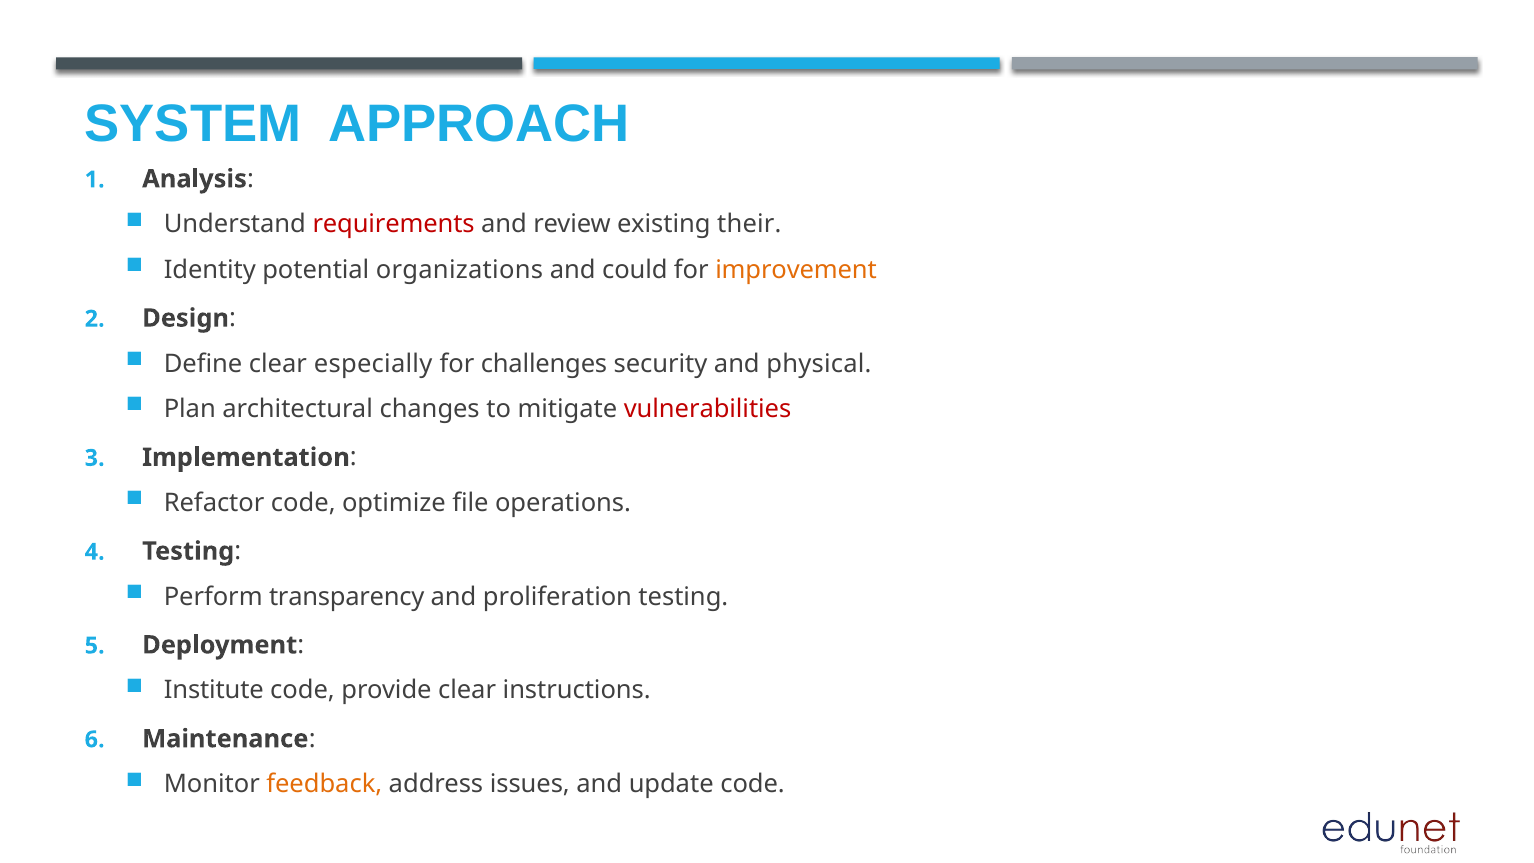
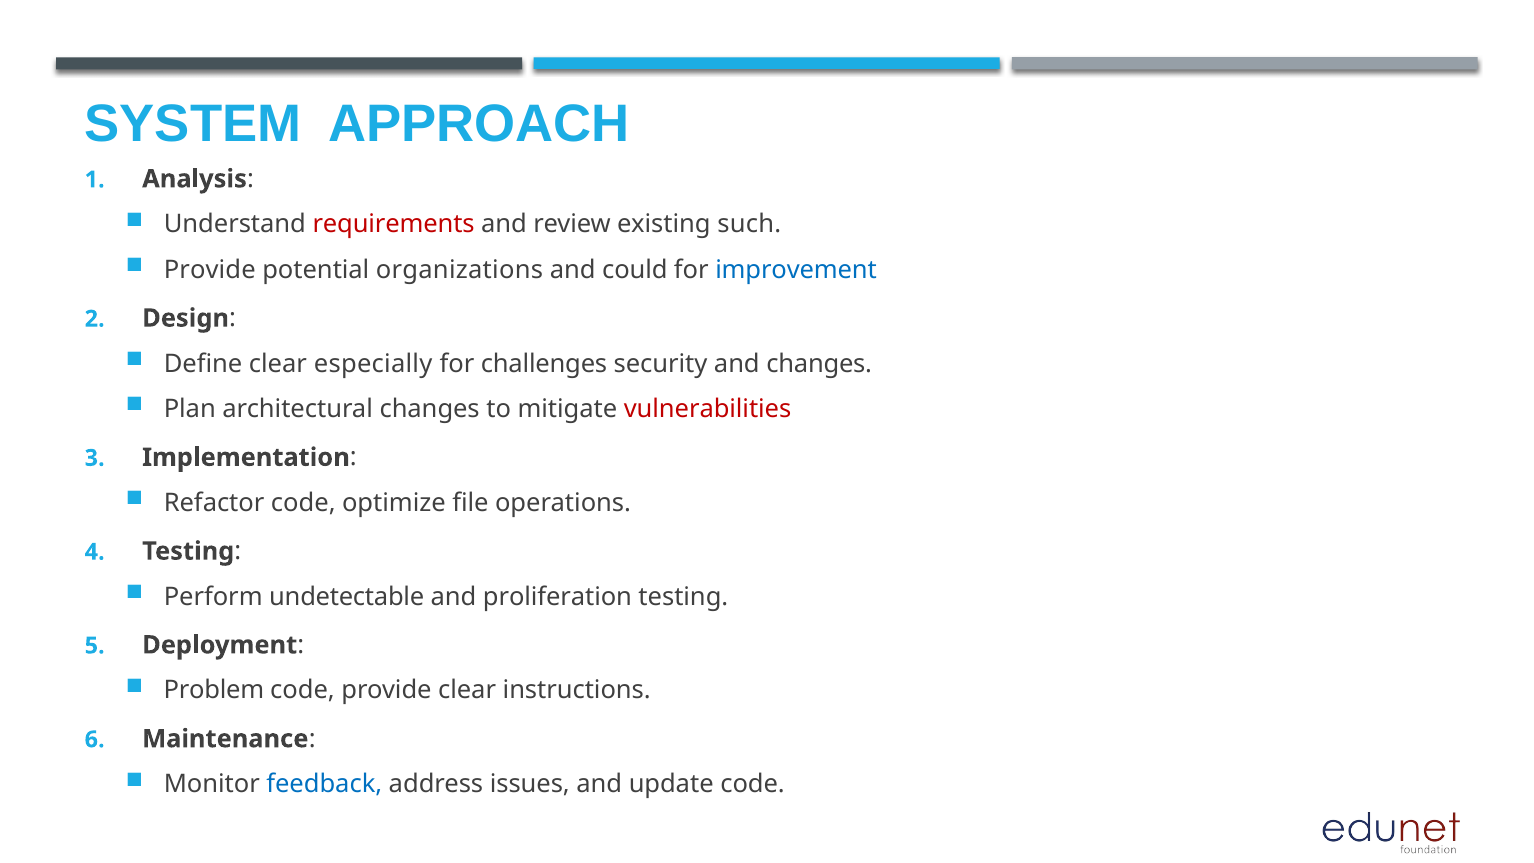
their: their -> such (749, 224)
Identity: Identity -> Provide (210, 270)
improvement colour: orange -> blue (796, 270)
and physical: physical -> changes (819, 364)
transparency: transparency -> undetectable (347, 597)
Institute: Institute -> Problem (214, 690)
feedback colour: orange -> blue (324, 784)
